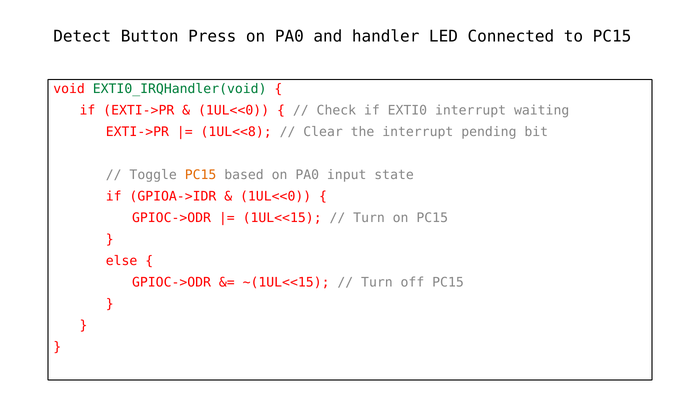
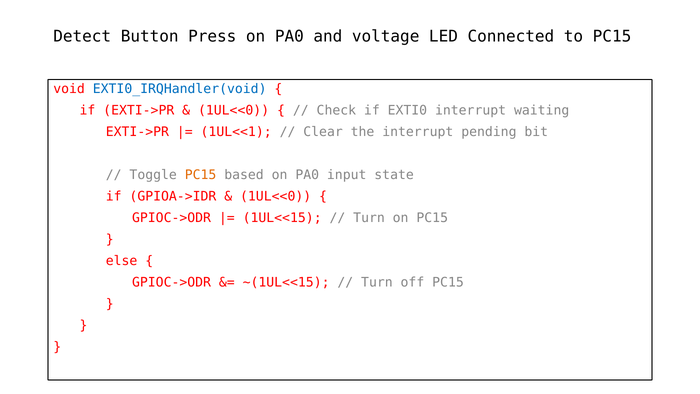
handler: handler -> voltage (386, 36)
EXTI0_IRQHandler(void colour: green -> blue (180, 89)
1UL<<8: 1UL<<8 -> 1UL<<1 (236, 132)
